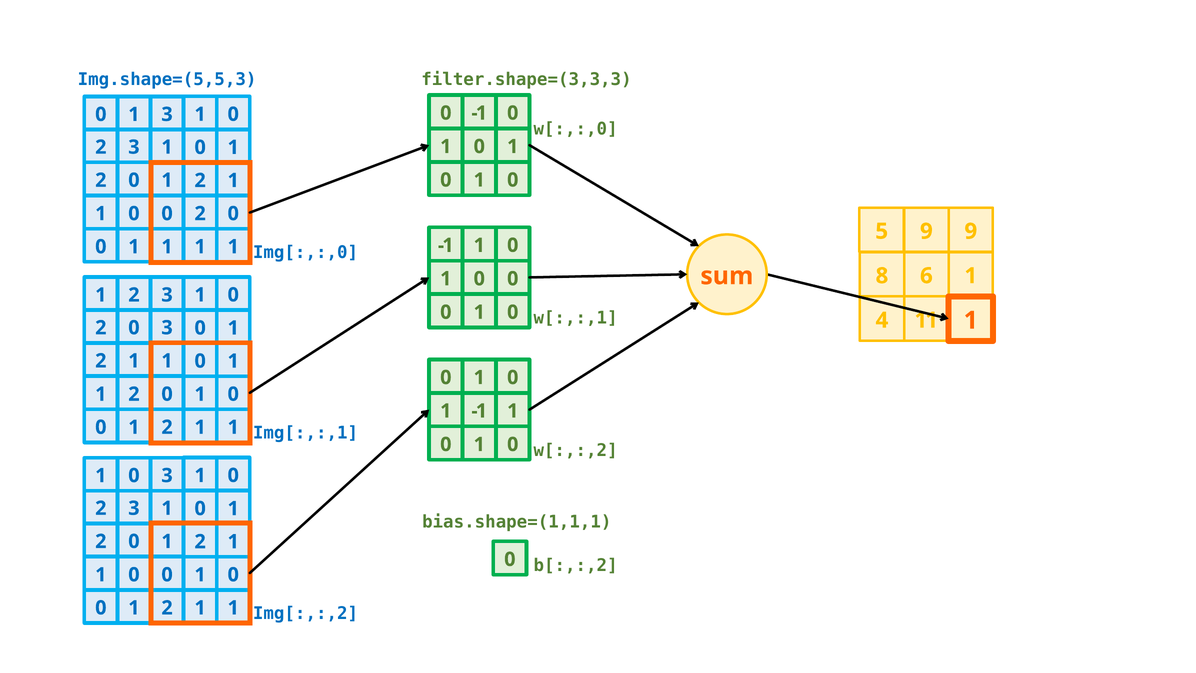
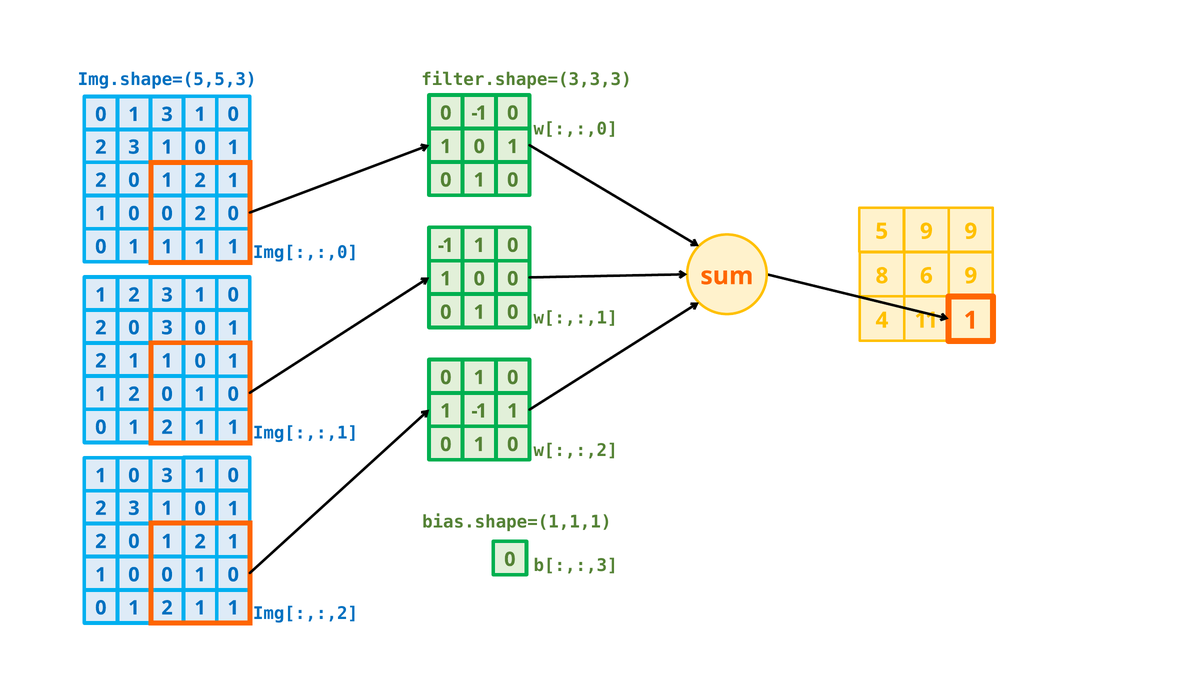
6 1: 1 -> 9 (971, 276)
b[:,:,2: b[:,:,2 -> b[:,:,3 (576, 565)
